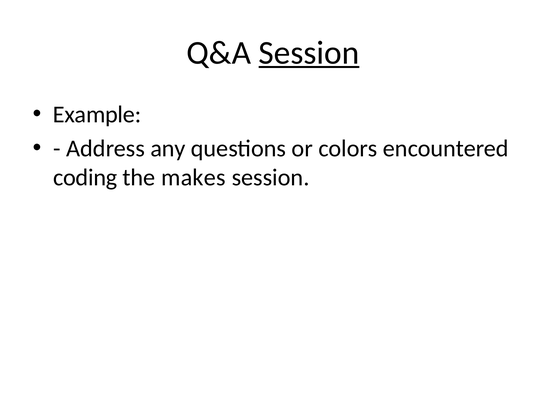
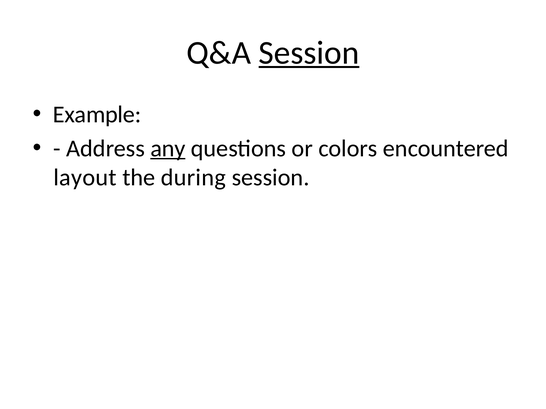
any underline: none -> present (168, 149)
coding: coding -> layout (85, 178)
makes: makes -> during (193, 178)
